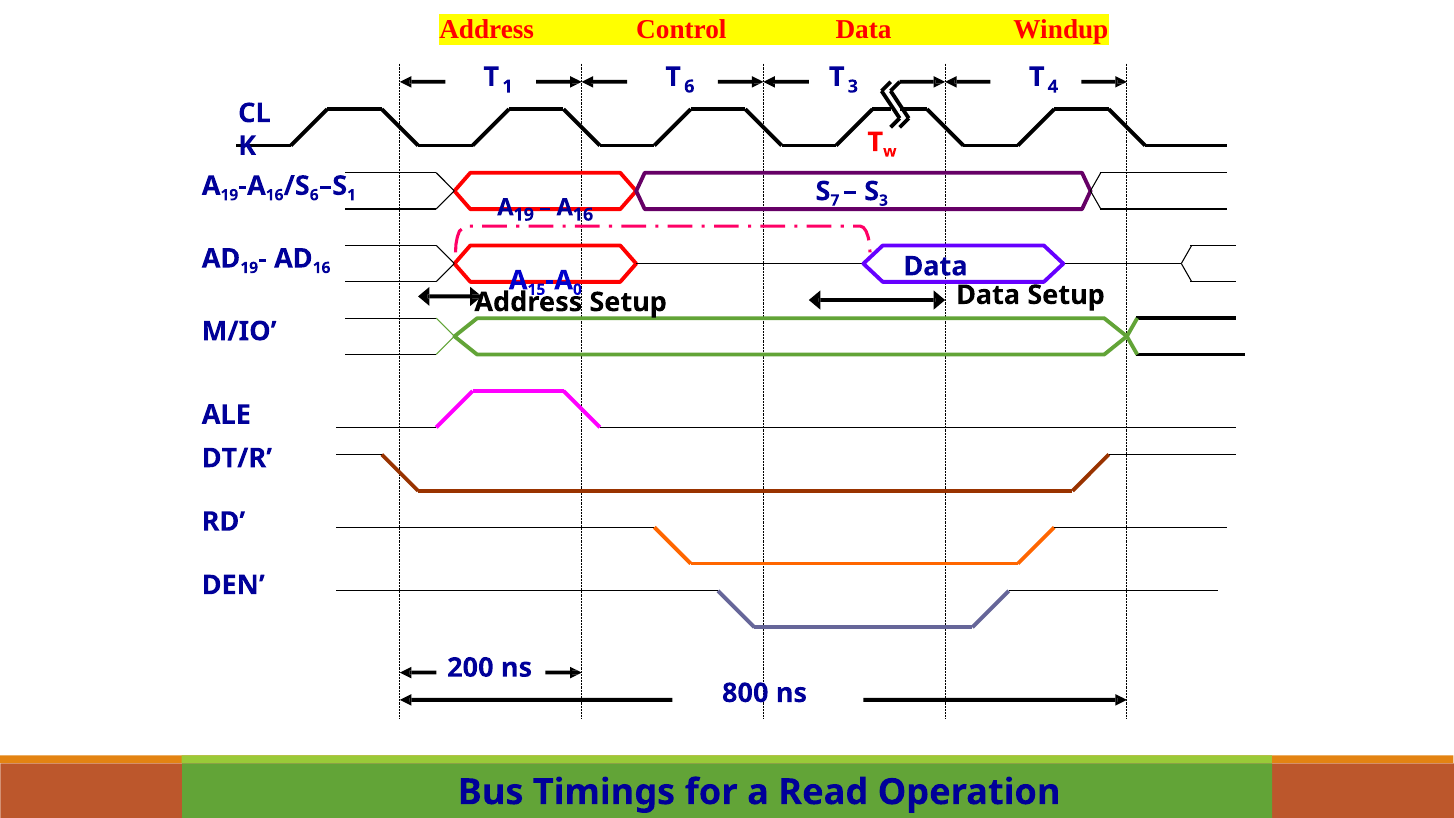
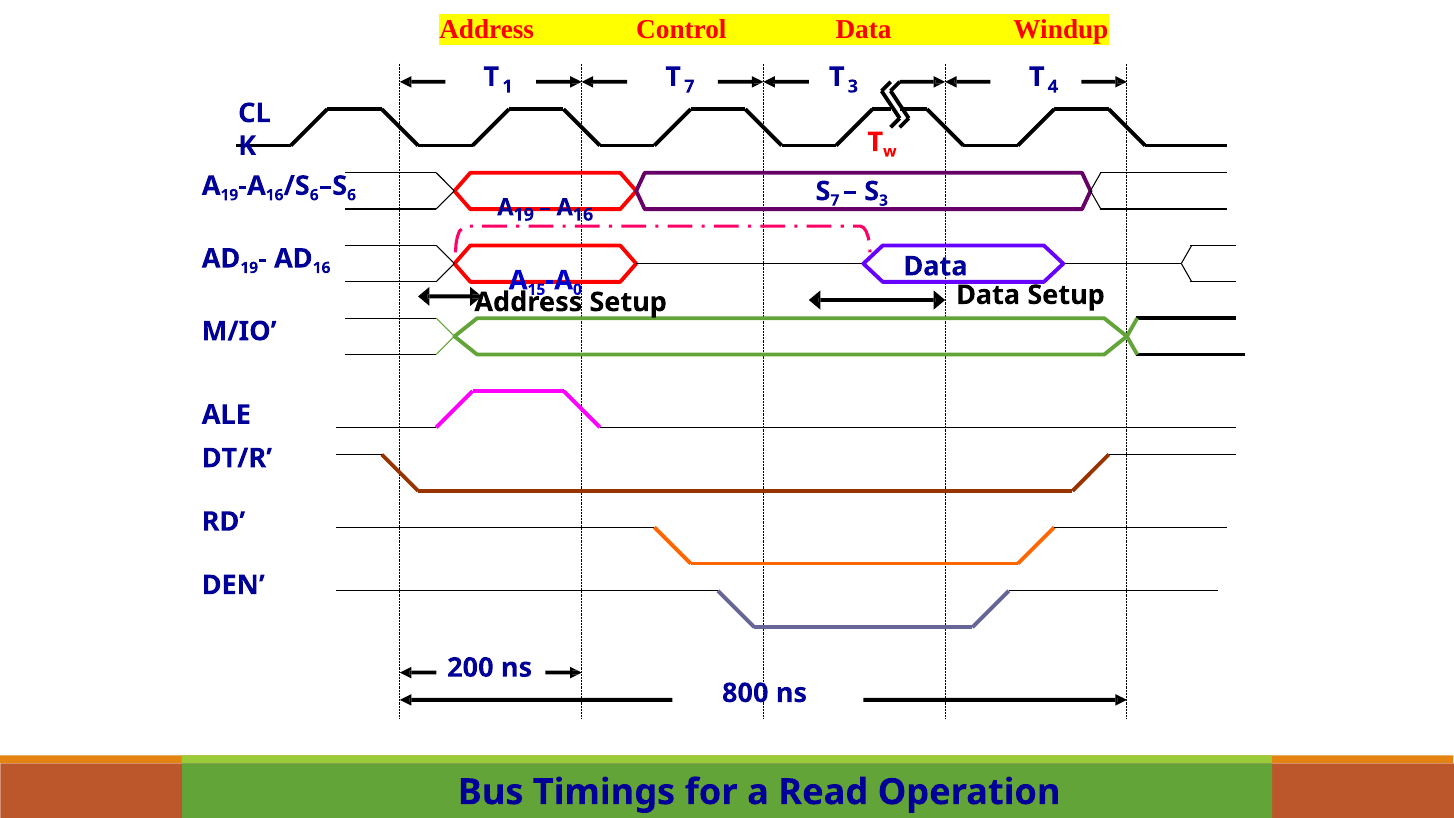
T 6: 6 -> 7 (689, 87)
1: 1 -> 6 (352, 195)
